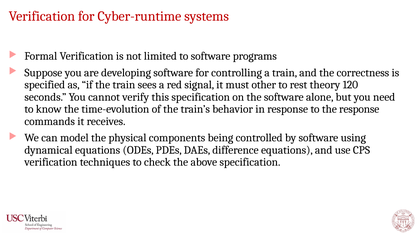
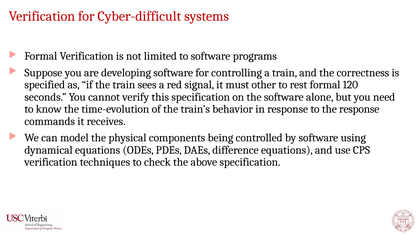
Cyber-runtime: Cyber-runtime -> Cyber-difficult (139, 16)
rest theory: theory -> formal (325, 85)
